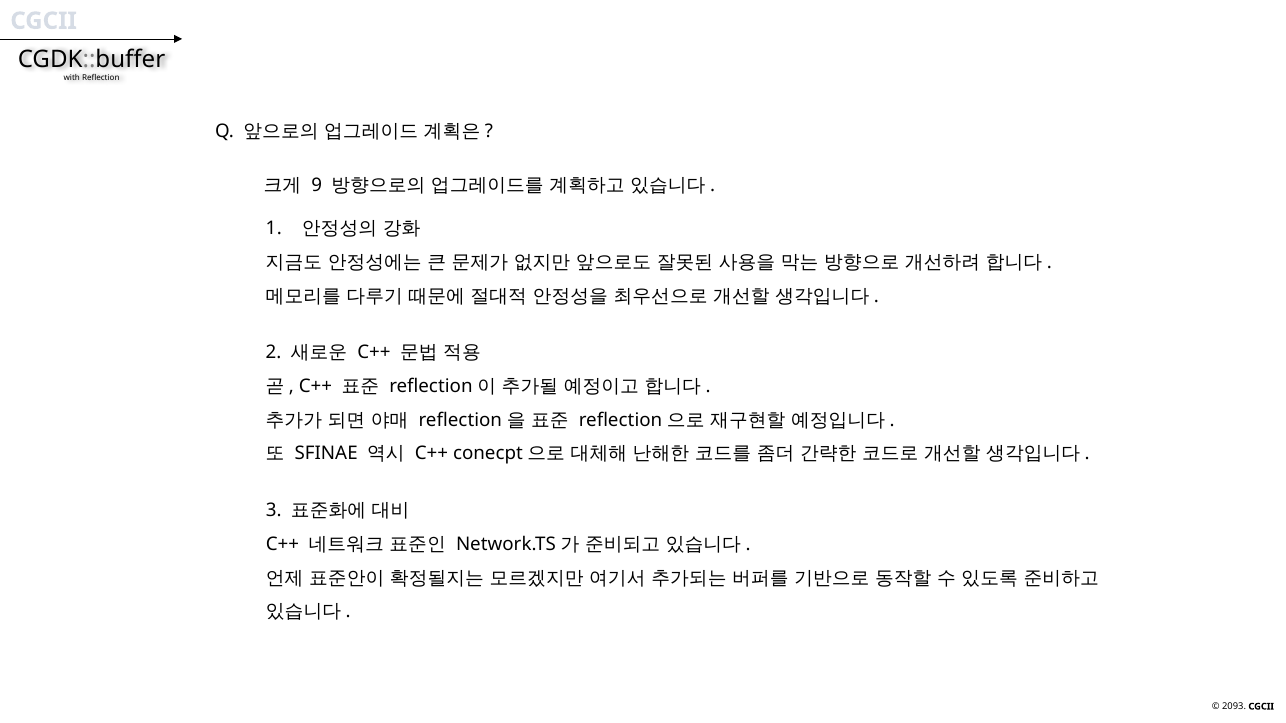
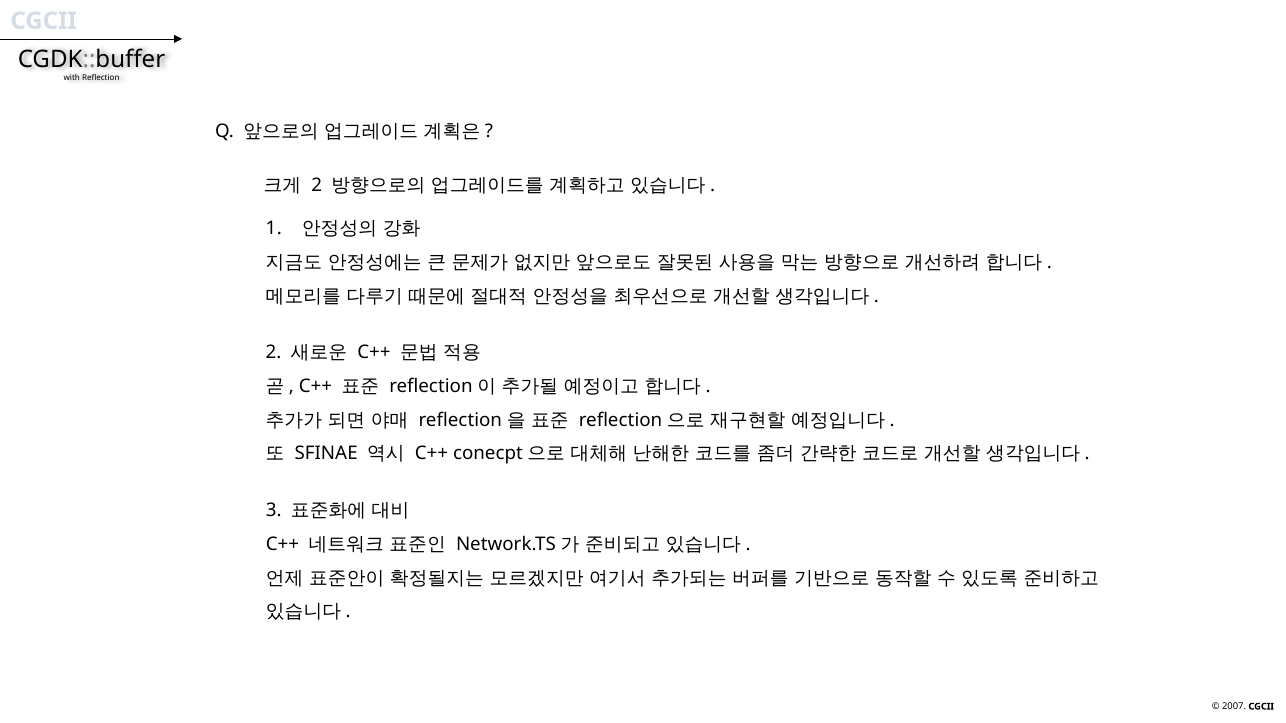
9: 9 -> 2 (317, 186)
2093: 2093 -> 2007 (1234, 707)
